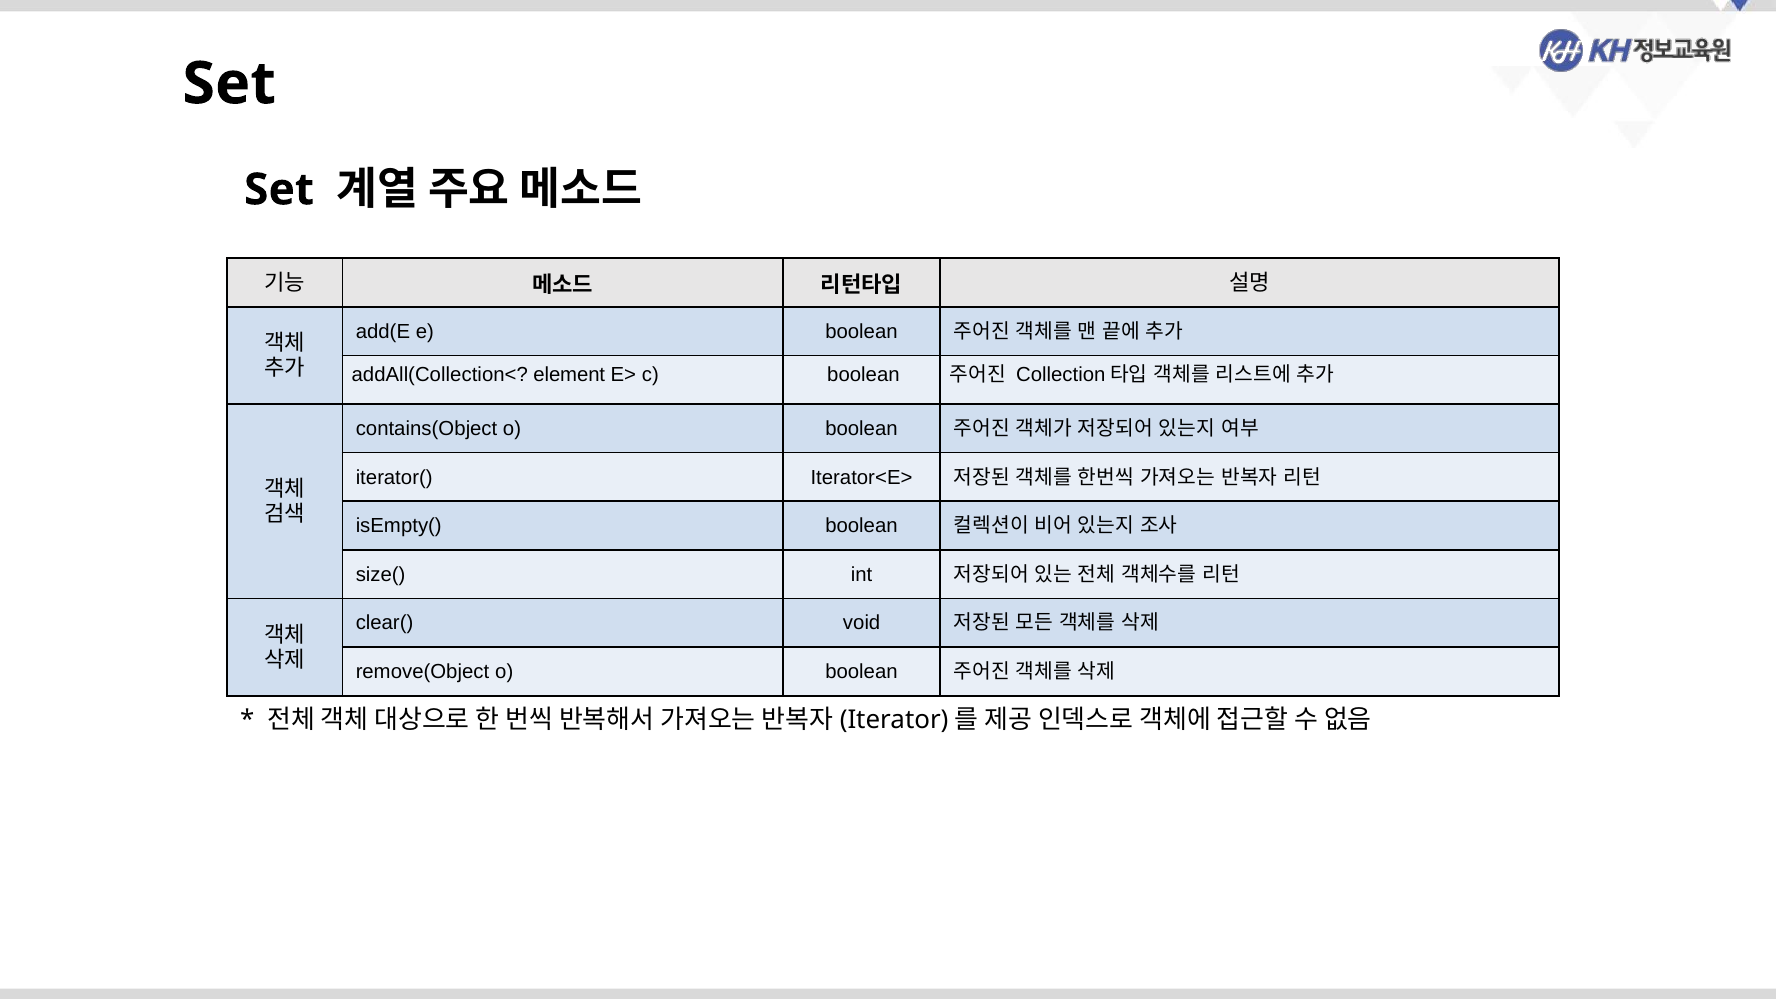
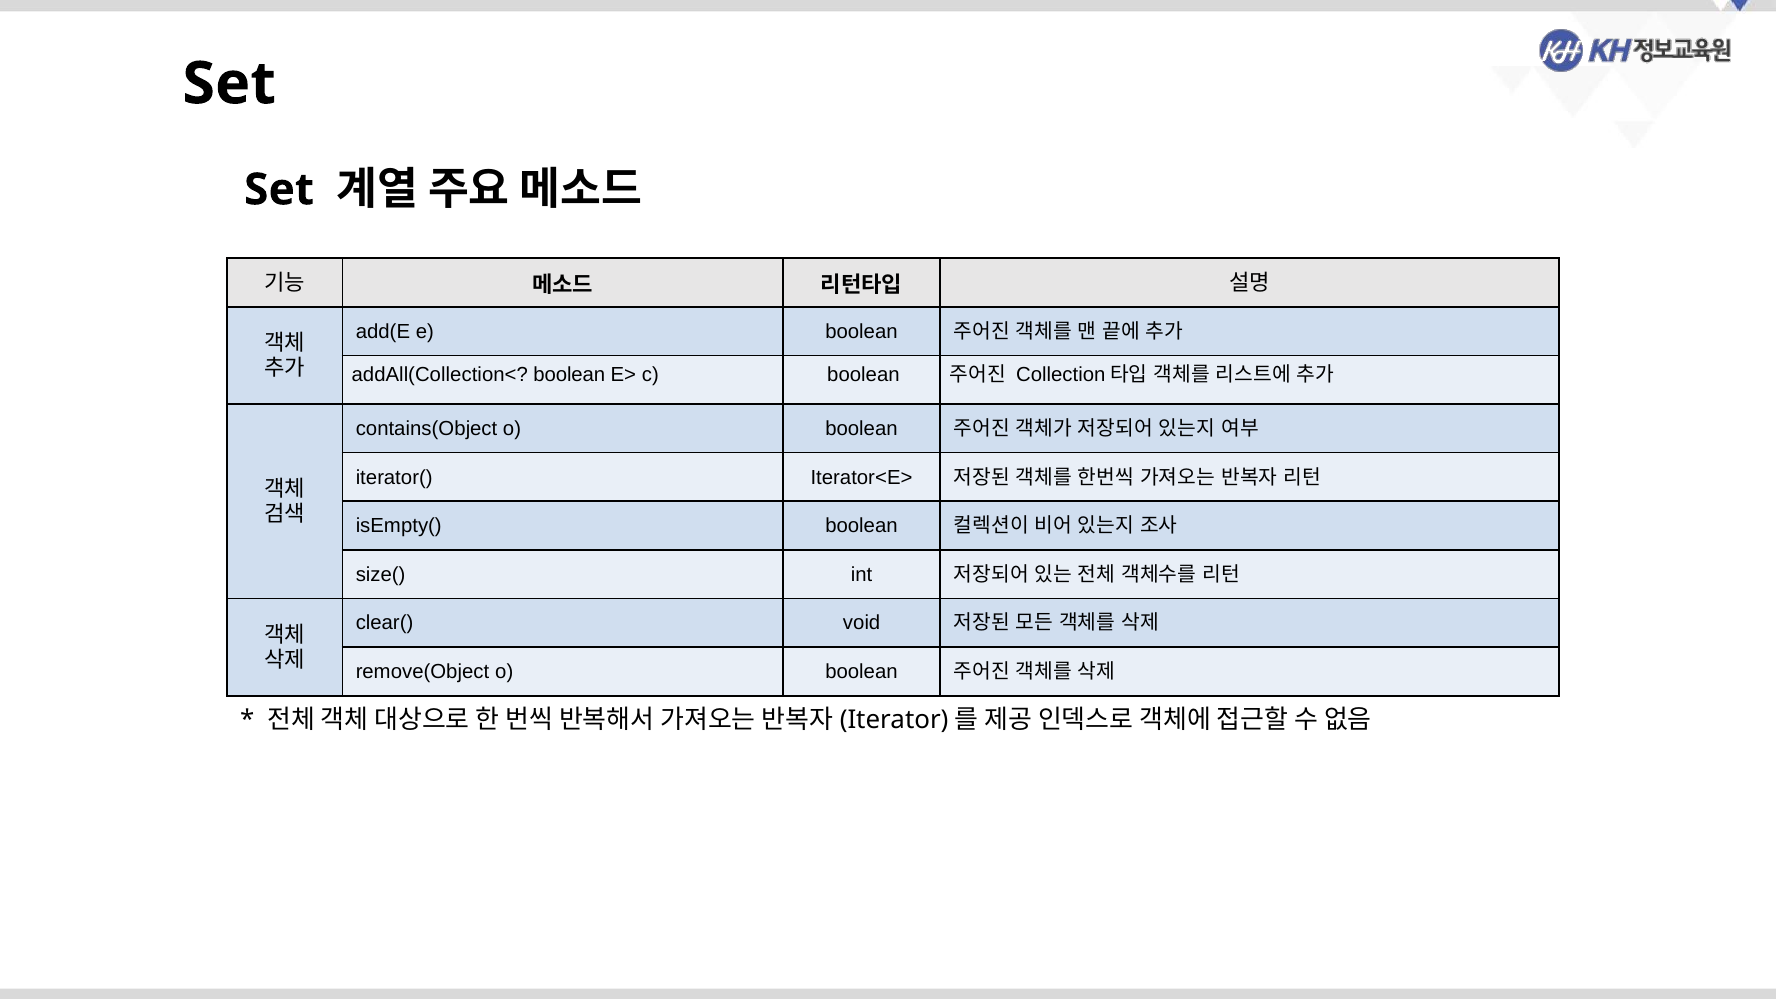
addAll(Collection< element: element -> boolean (569, 375)
